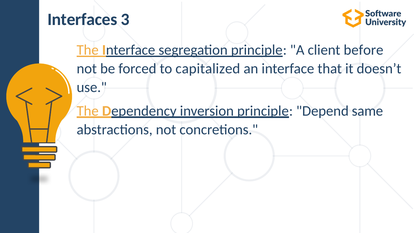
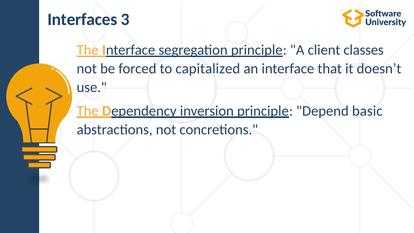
before: before -> classes (364, 50)
same: same -> basic (367, 111)
